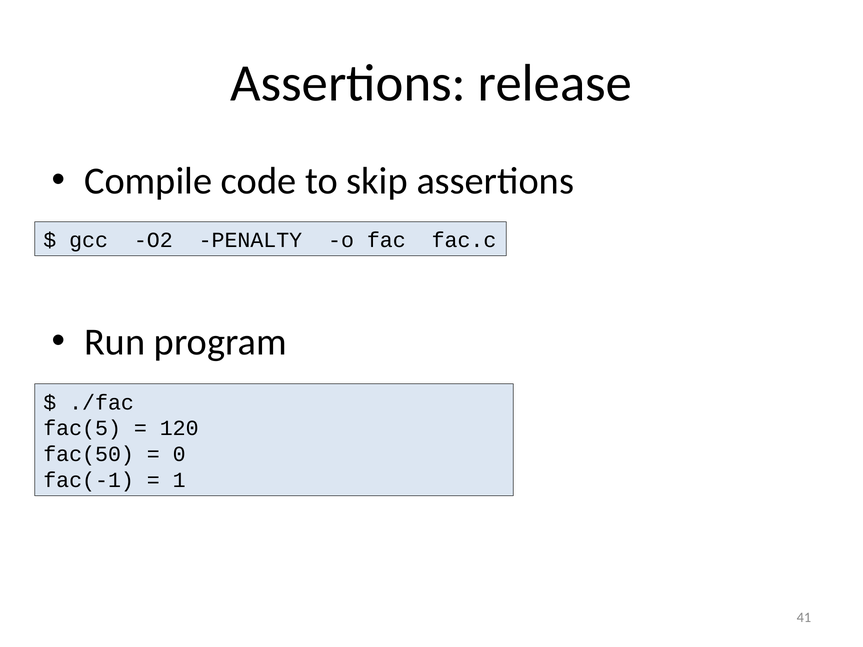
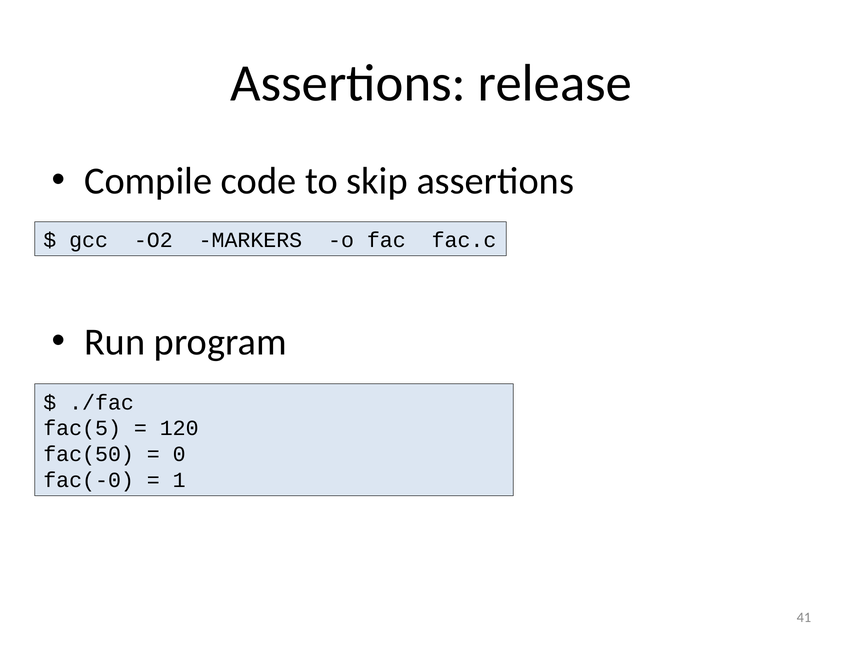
PENALTY: PENALTY -> MARKERS (250, 240)
fac(-1: fac(-1 -> fac(-0 (89, 480)
